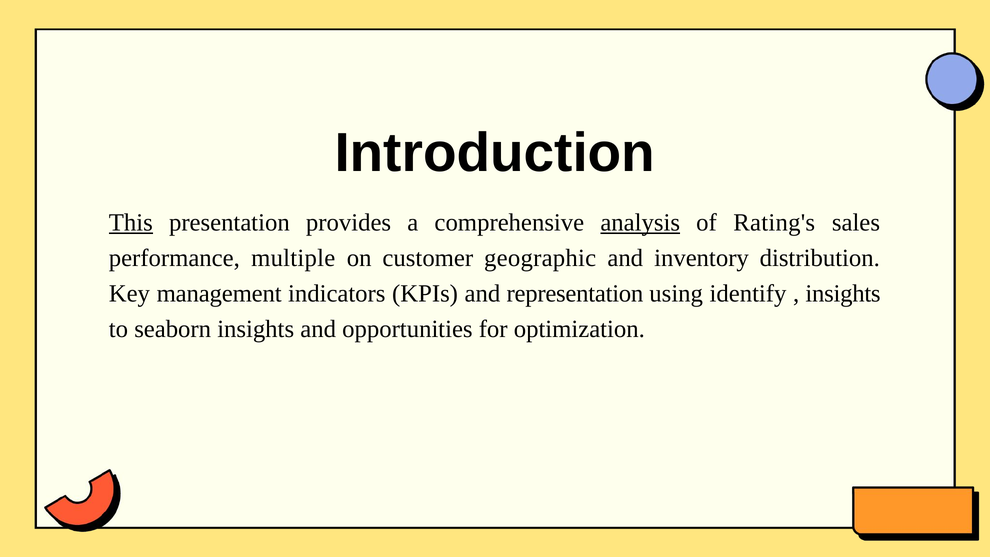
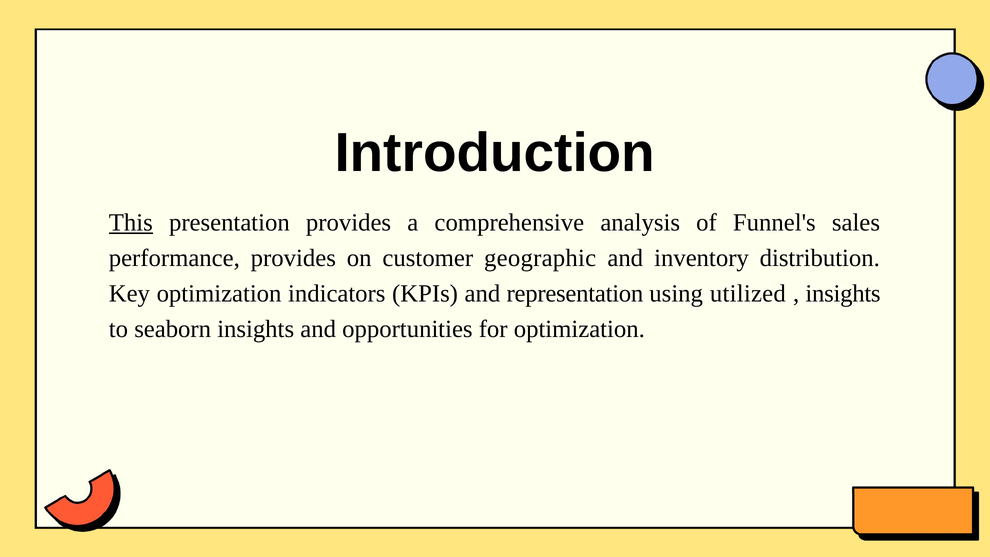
analysis underline: present -> none (640, 222)
Rating's: Rating's -> Funnel's (774, 222)
performance multiple: multiple -> provides (293, 258)
Key management: management -> optimization (219, 294)
identify: identify -> utilized (748, 294)
